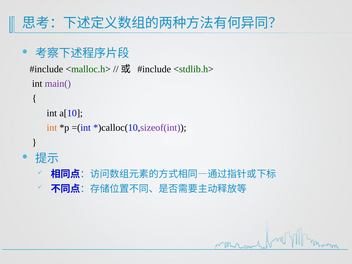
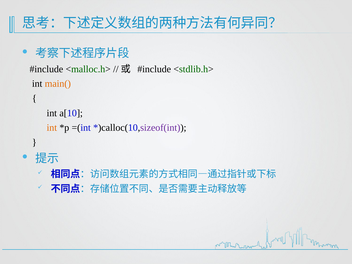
main( colour: purple -> orange (58, 84)
